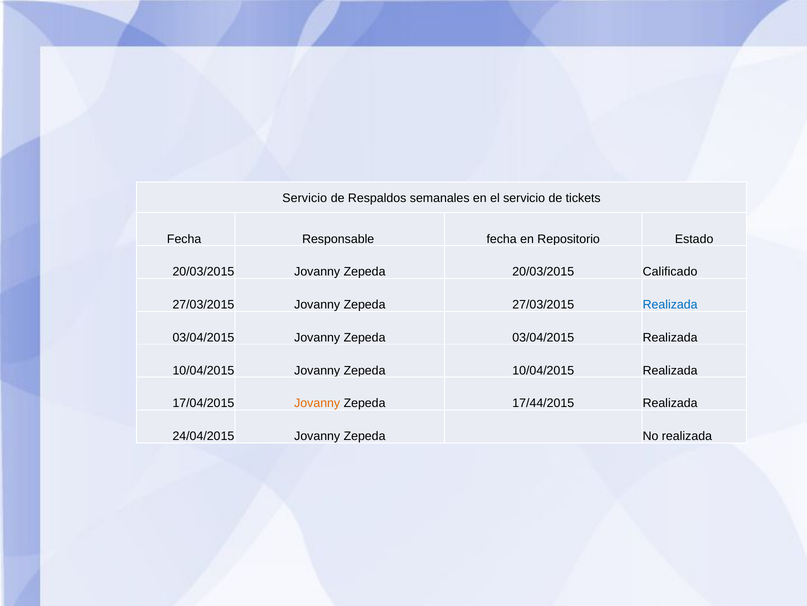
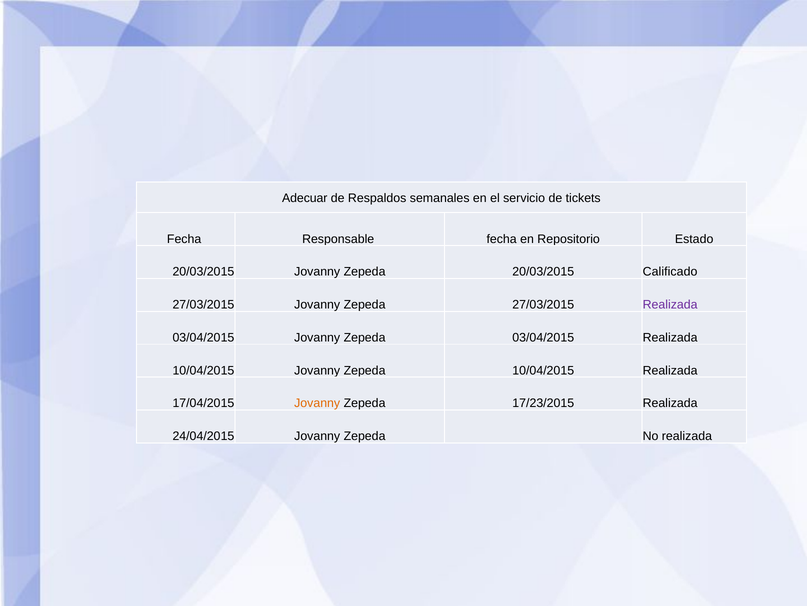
Servicio: Servicio -> Adecuar (305, 198)
Realizada colour: blue -> purple (670, 304)
17/44/2015: 17/44/2015 -> 17/23/2015 (543, 403)
